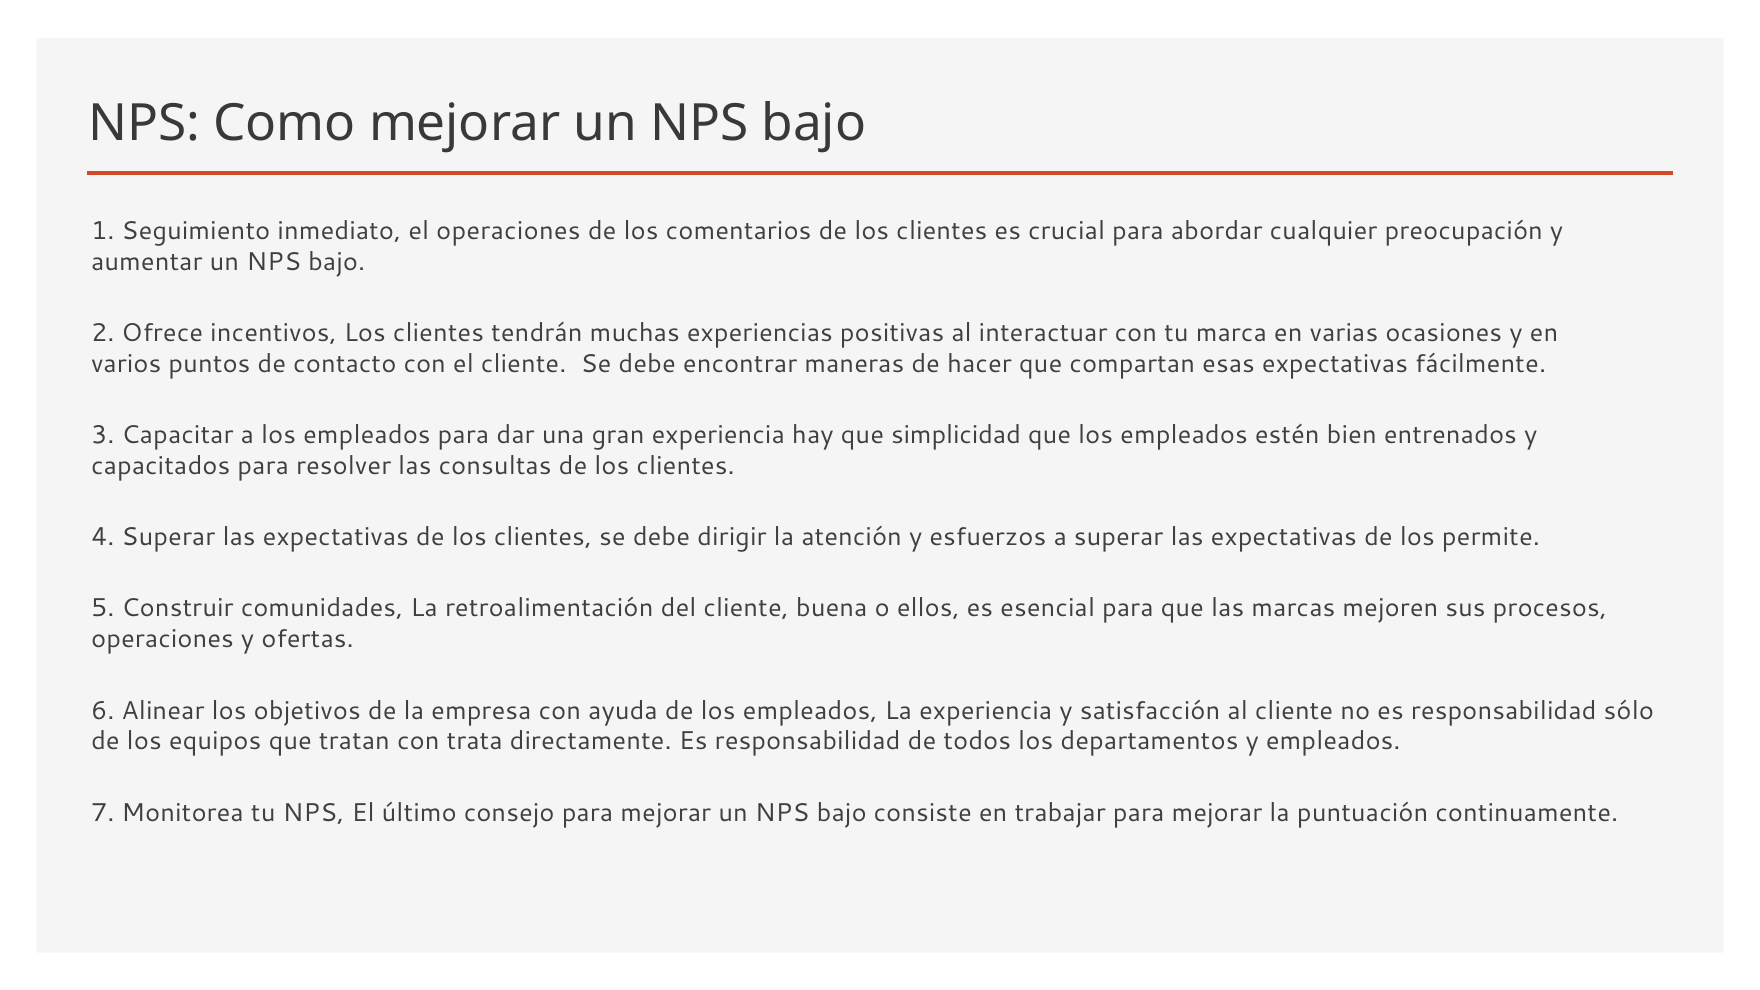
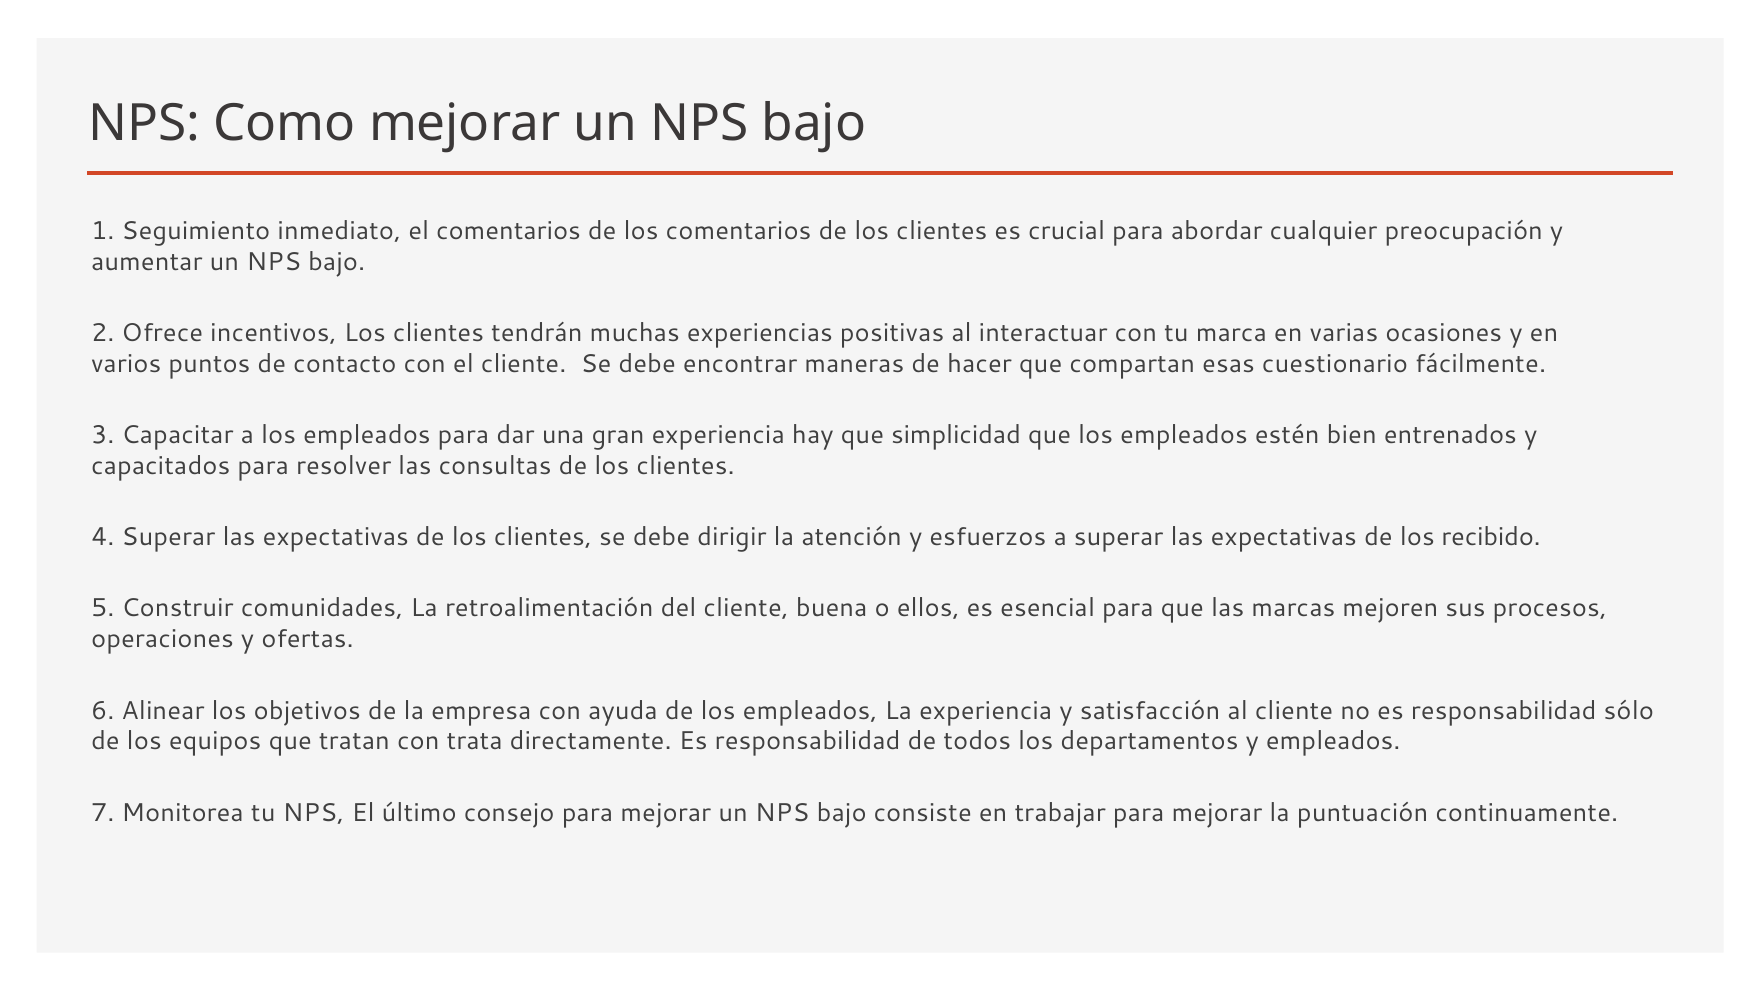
el operaciones: operaciones -> comentarios (509, 231)
esas expectativas: expectativas -> cuestionario (1335, 364)
permite: permite -> recibido (1491, 537)
